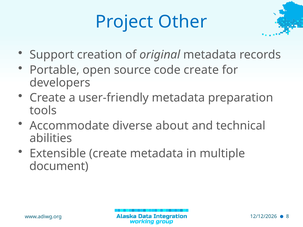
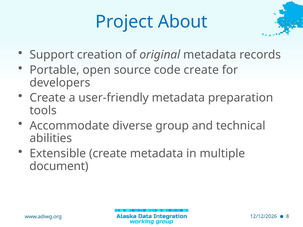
Other: Other -> About (183, 22)
about: about -> group (172, 126)
